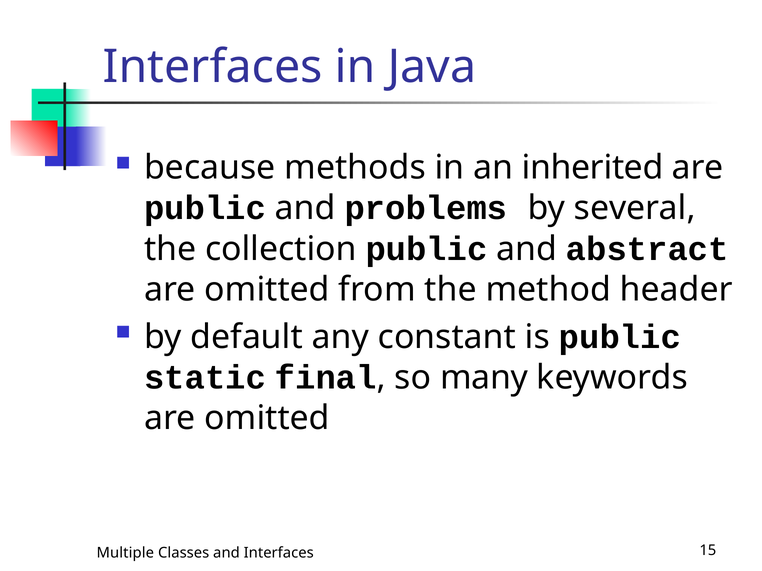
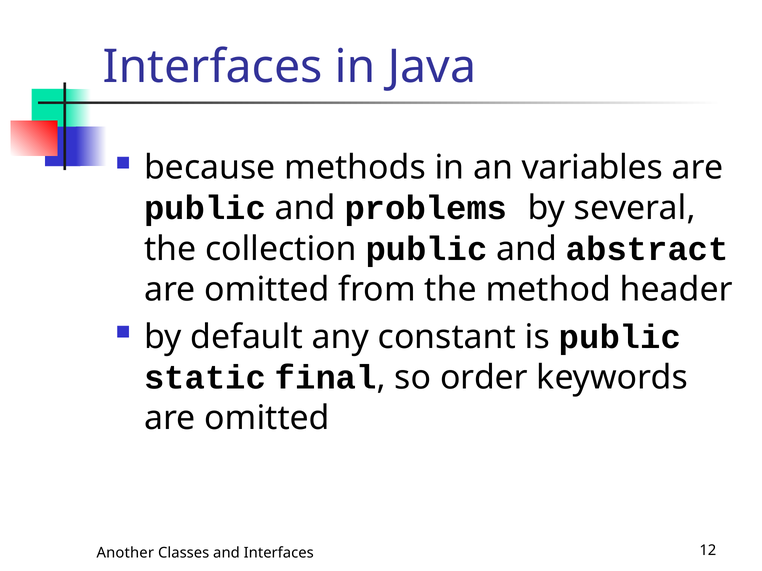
inherited: inherited -> variables (592, 168)
many: many -> order (484, 378)
Multiple: Multiple -> Another (125, 553)
15: 15 -> 12 (708, 551)
